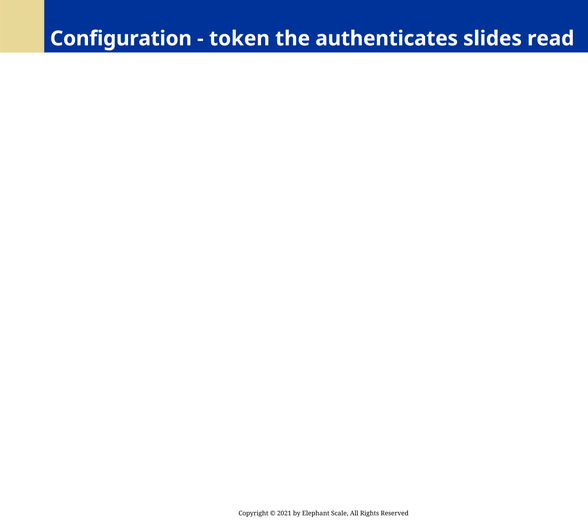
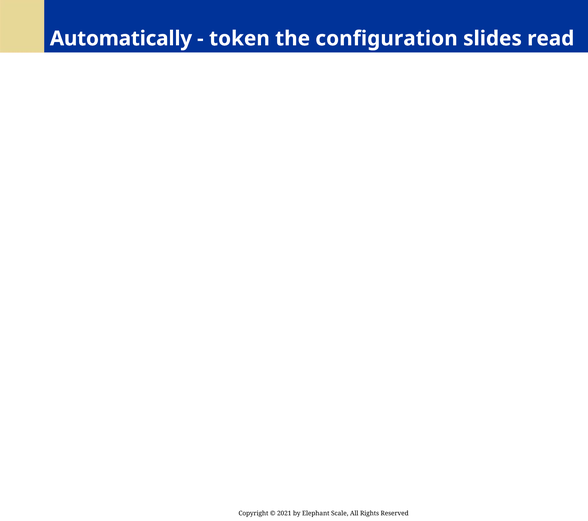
Configuration: Configuration -> Automatically (121, 39)
authenticates: authenticates -> configuration (387, 39)
